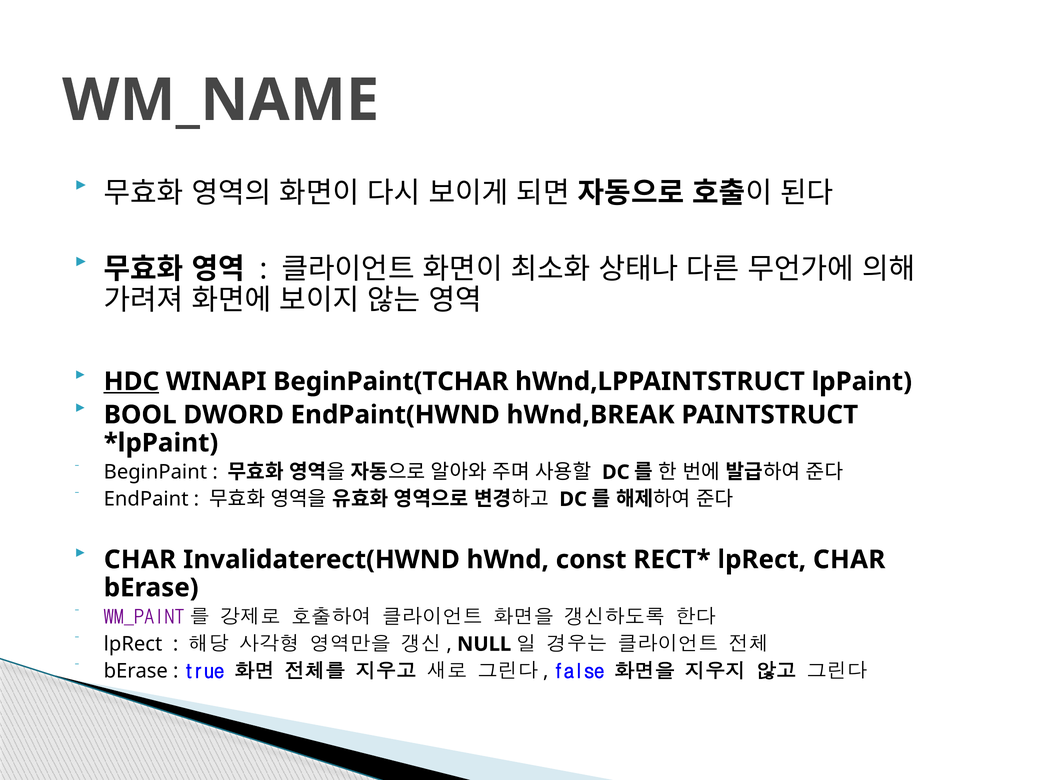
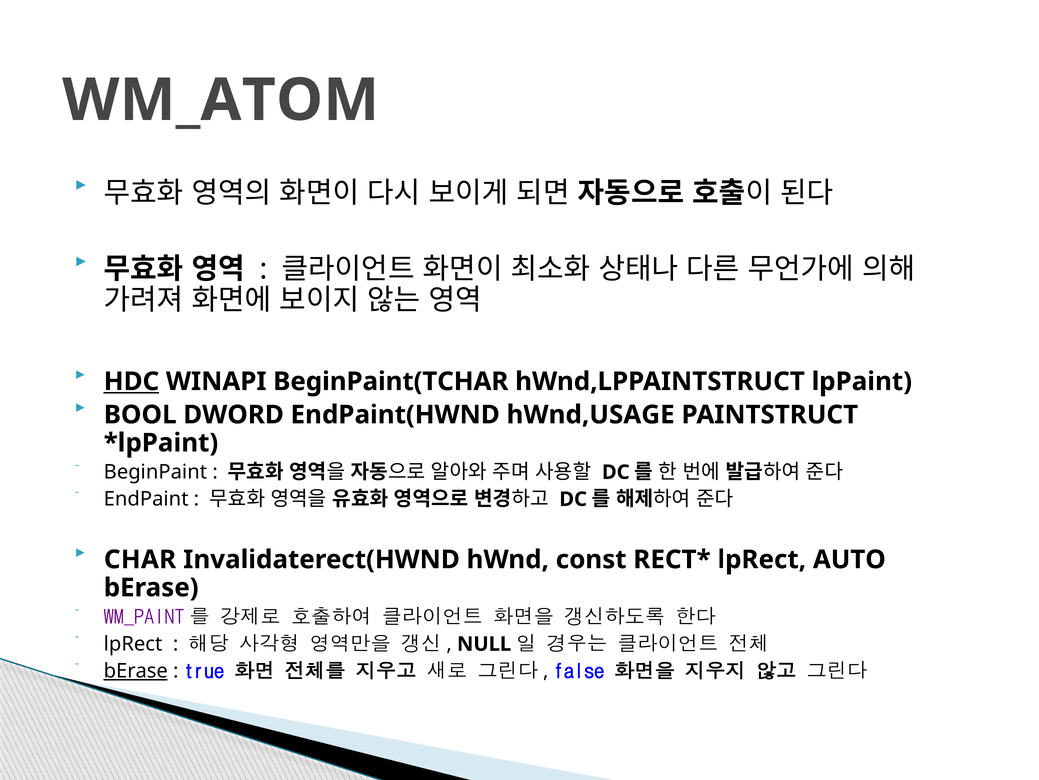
WM_NAME: WM_NAME -> WM_ATOM (221, 100)
hWnd,BREAK: hWnd,BREAK -> hWnd,USAGE (591, 414)
lpRect CHAR: CHAR -> AUTO (849, 559)
bErase underline: none -> present (136, 670)
